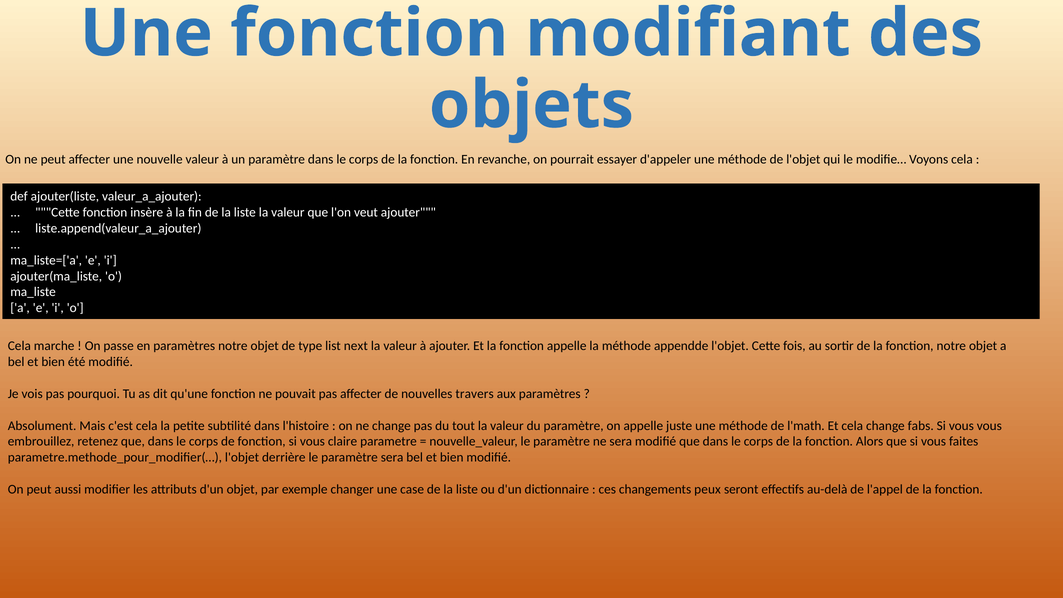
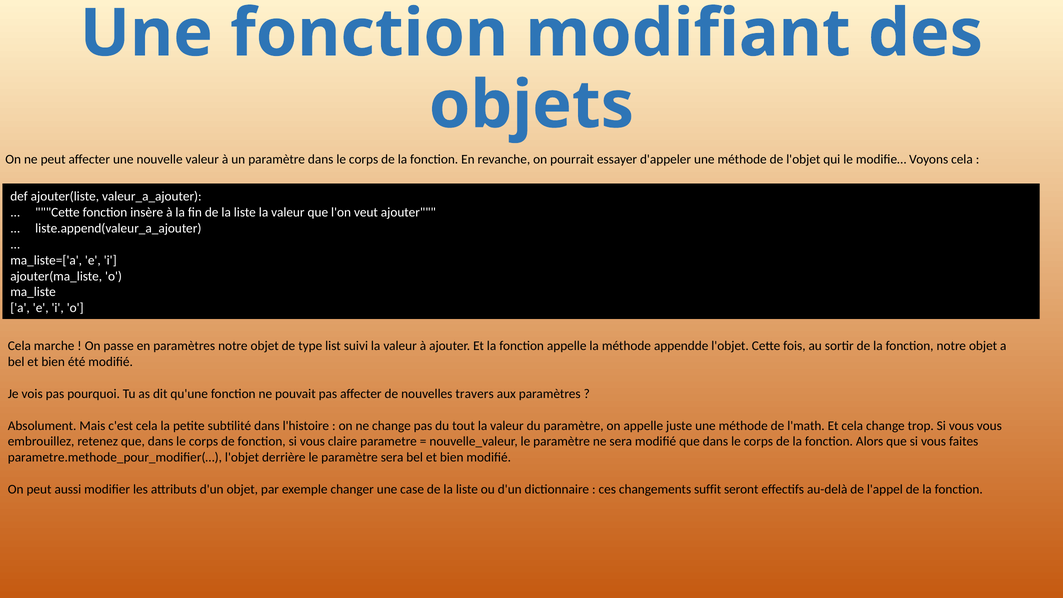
next: next -> suivi (356, 346)
fabs: fabs -> trop (921, 426)
peux: peux -> suffit (708, 489)
